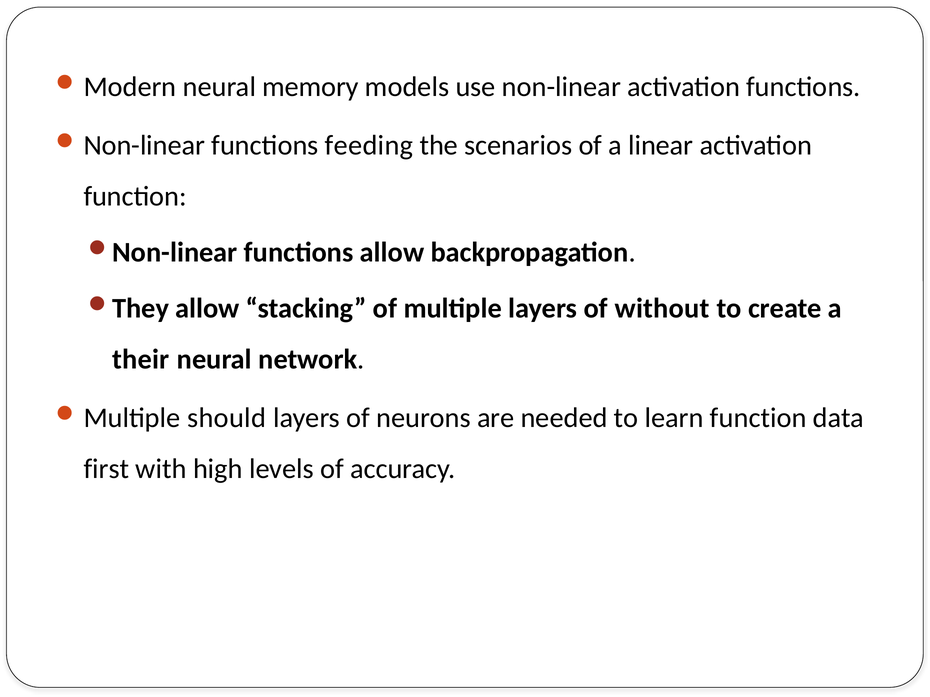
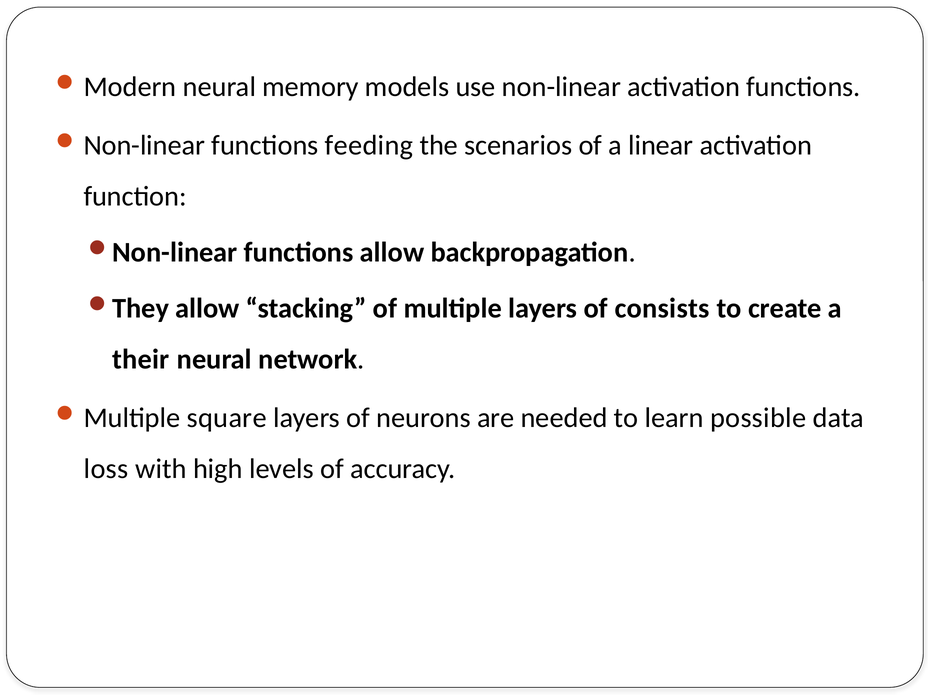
without: without -> consists (662, 309)
should: should -> square (227, 418)
learn function: function -> possible (758, 418)
first: first -> loss (106, 469)
